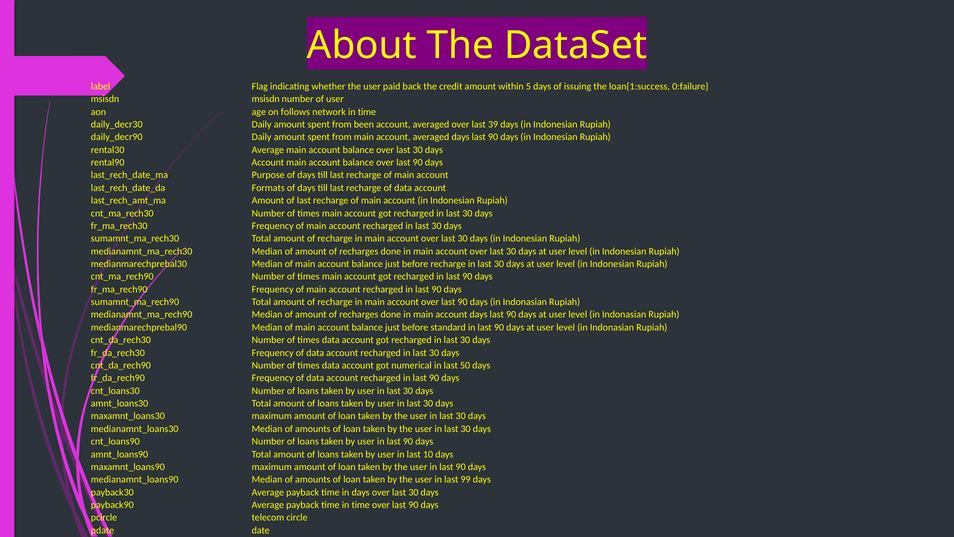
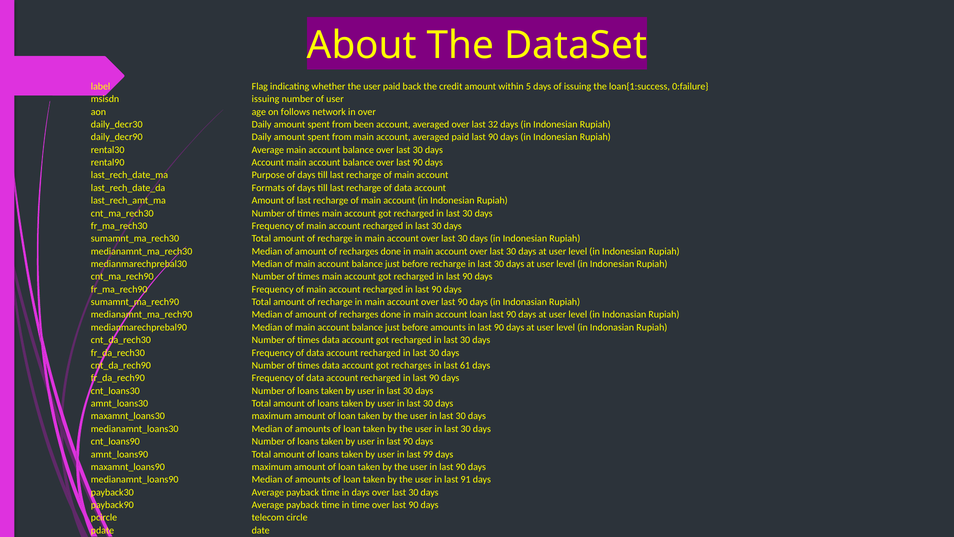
msisdn msisdn: msisdn -> issuing (266, 99)
network in time: time -> over (367, 112)
39: 39 -> 32 (493, 124)
averaged days: days -> paid (460, 137)
account days: days -> loan (478, 314)
before standard: standard -> amounts (448, 327)
got numerical: numerical -> recharges (411, 365)
50: 50 -> 61 (465, 365)
10: 10 -> 99 (428, 454)
99: 99 -> 91 (466, 479)
